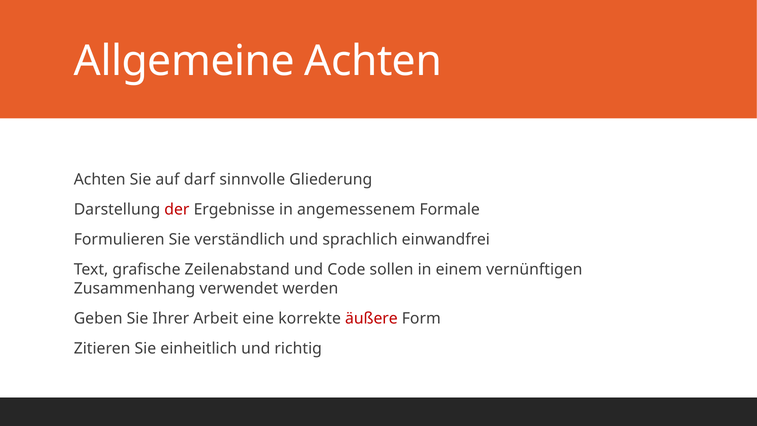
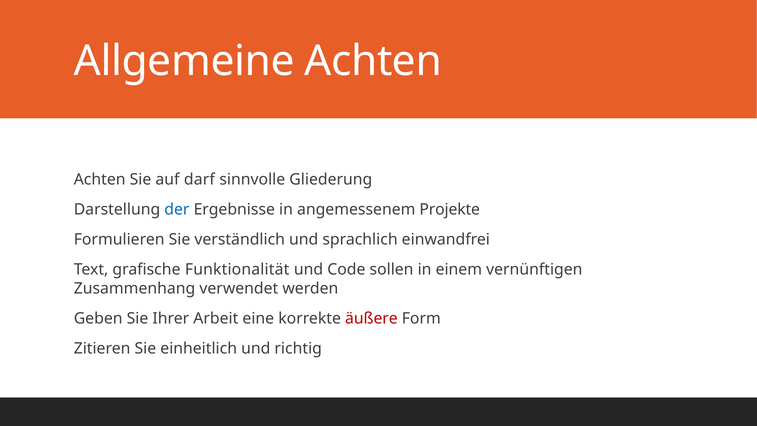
der colour: red -> blue (177, 210)
Formale: Formale -> Projekte (450, 210)
Zeilenabstand: Zeilenabstand -> Funktionalität (237, 269)
